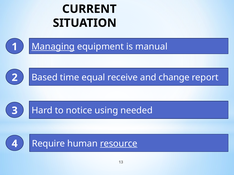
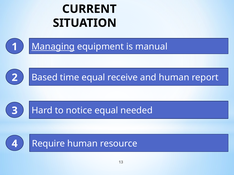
and change: change -> human (174, 78)
notice using: using -> equal (106, 111)
resource underline: present -> none (119, 144)
